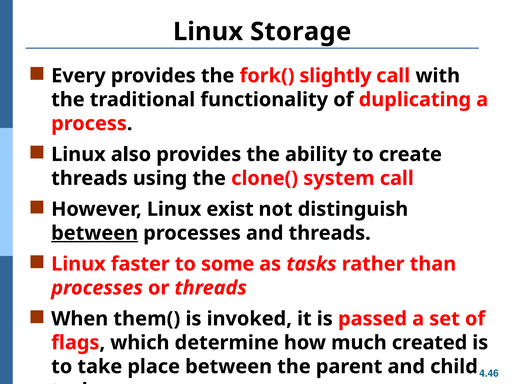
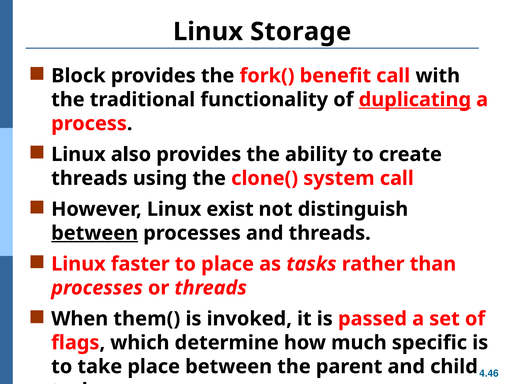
Every: Every -> Block (78, 76)
slightly: slightly -> benefit (335, 76)
duplicating underline: none -> present (415, 100)
to some: some -> place (228, 265)
created: created -> specific (429, 343)
